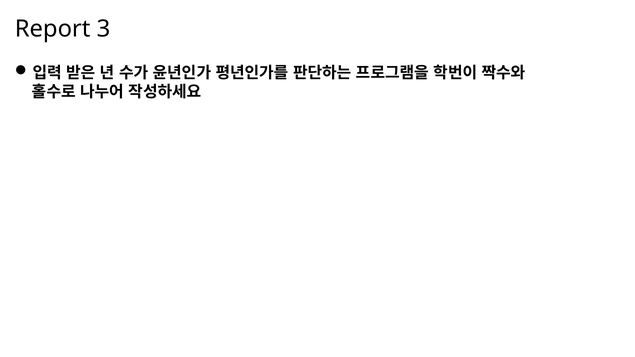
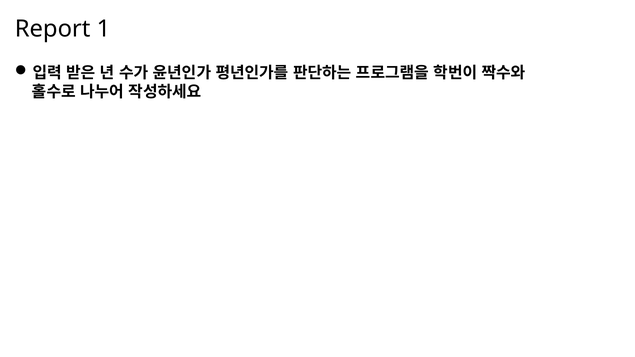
3: 3 -> 1 (103, 29)
